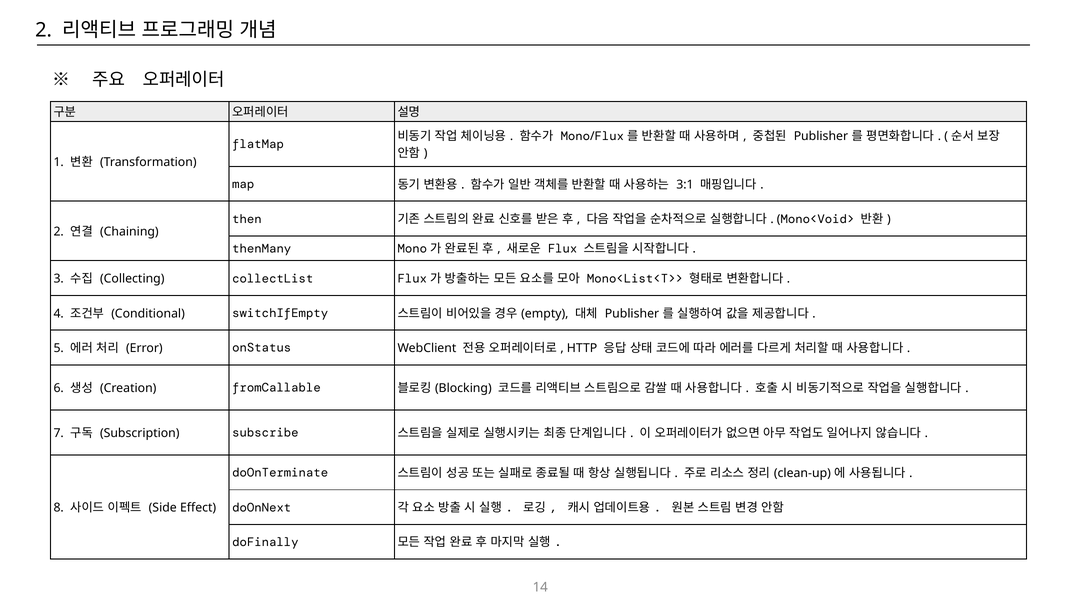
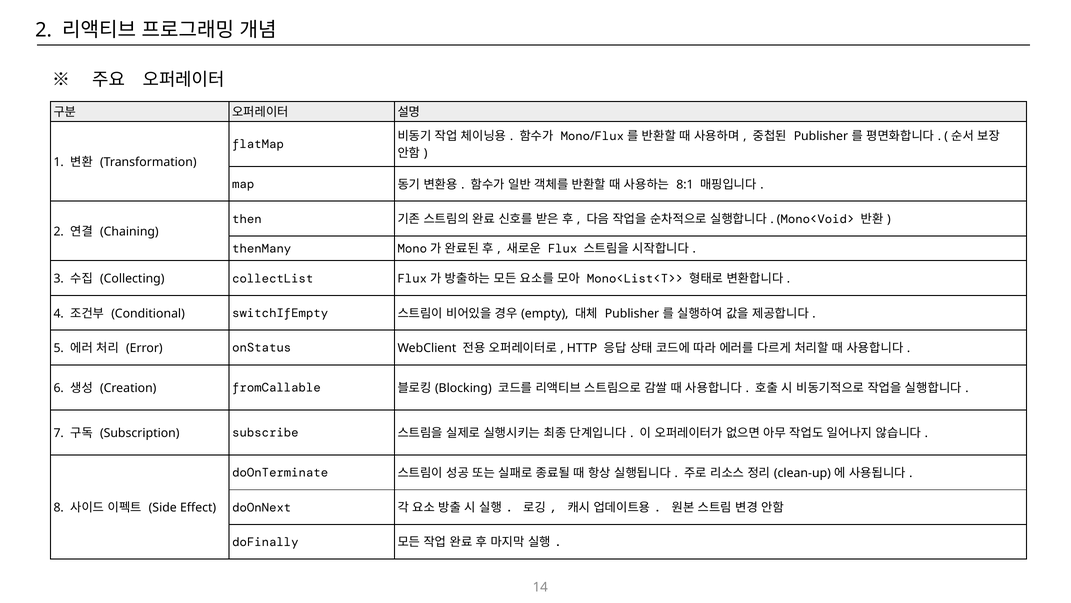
3:1: 3:1 -> 8:1 (685, 184)
